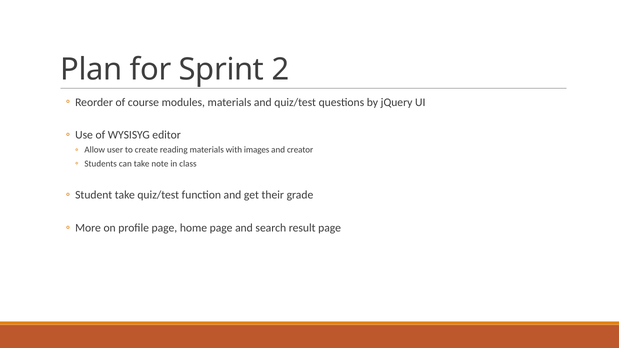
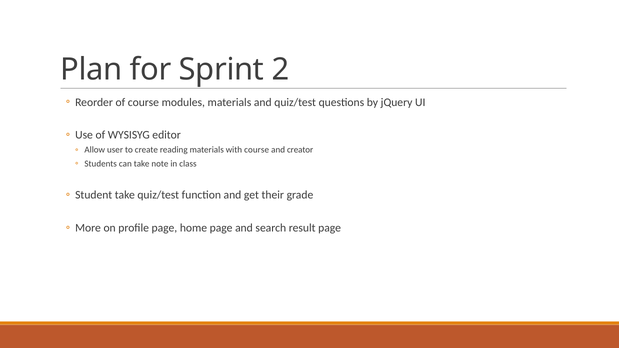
with images: images -> course (257, 150)
